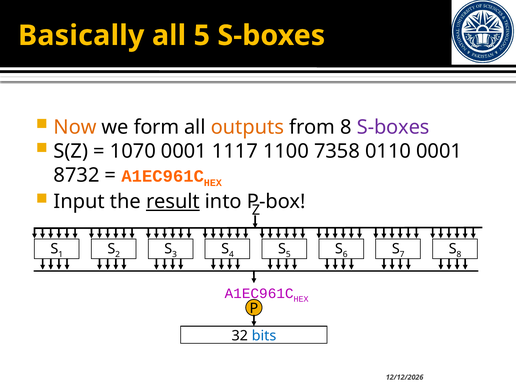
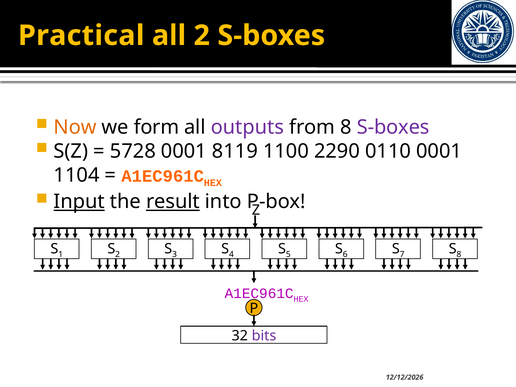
Basically: Basically -> Practical (81, 36)
all 5: 5 -> 2 (202, 36)
outputs colour: orange -> purple (247, 127)
1070: 1070 -> 5728 (133, 151)
1117: 1117 -> 8119 (235, 151)
7358: 7358 -> 2290 (337, 151)
8732: 8732 -> 1104 (77, 175)
Input underline: none -> present (79, 202)
bits colour: blue -> purple (264, 336)
